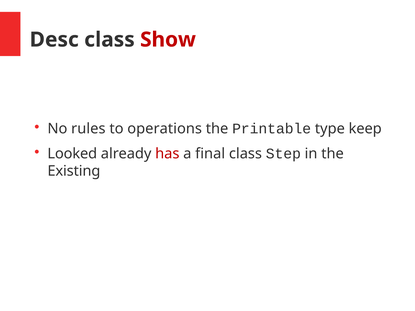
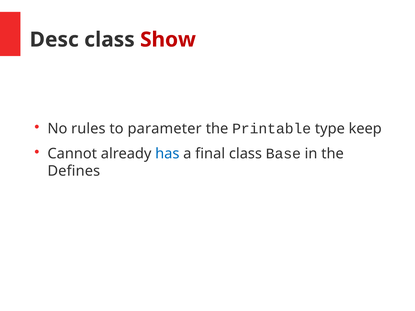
operations: operations -> parameter (165, 129)
Looked: Looked -> Cannot (72, 154)
has colour: red -> blue (167, 154)
Step: Step -> Base (283, 154)
Existing: Existing -> Defines (74, 171)
